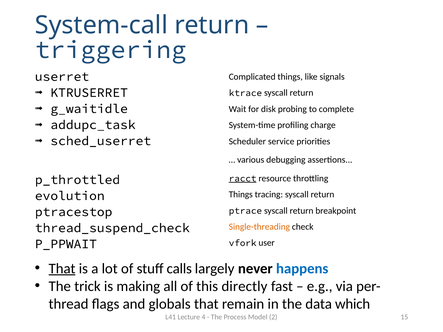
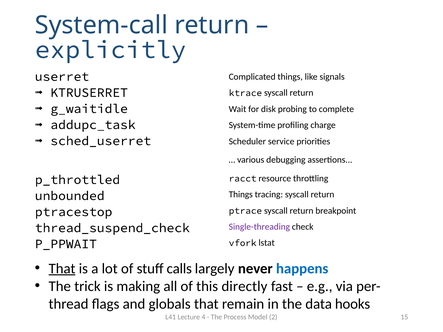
triggering: triggering -> explicitly (111, 50)
racct underline: present -> none (243, 179)
evolution: evolution -> unbounded (70, 196)
Single-threading colour: orange -> purple (259, 227)
user: user -> lstat (267, 243)
which: which -> hooks (353, 304)
